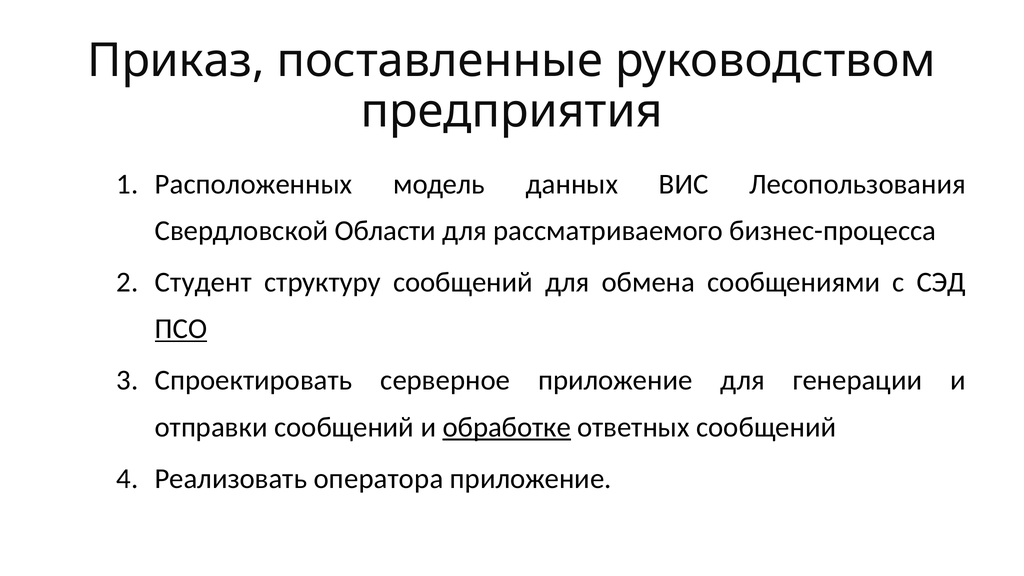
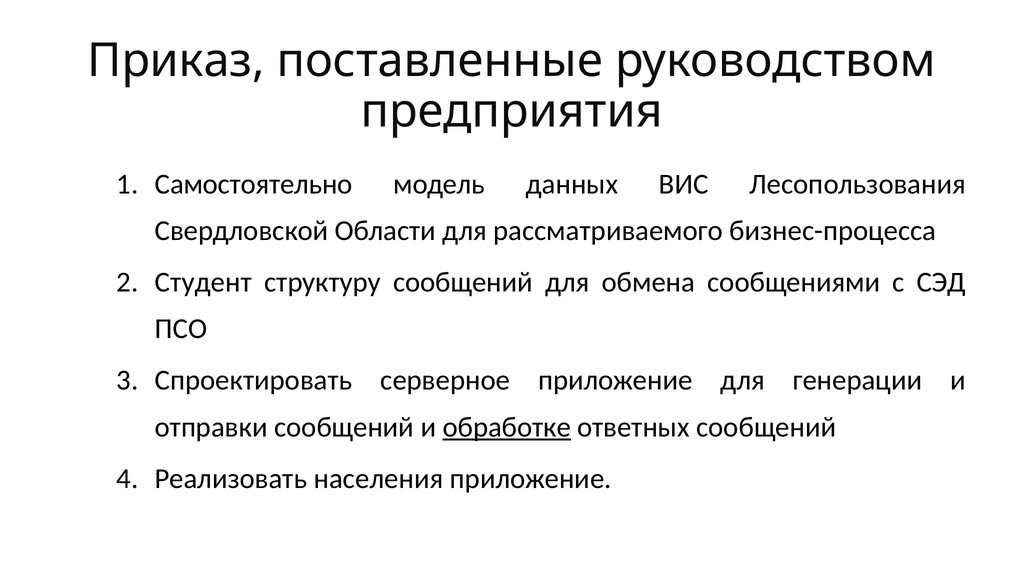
Расположенных: Расположенных -> Самостоятельно (254, 184)
ПСО underline: present -> none (181, 329)
оператора: оператора -> населения (379, 478)
